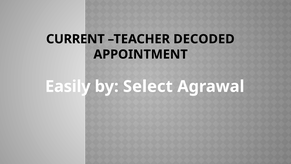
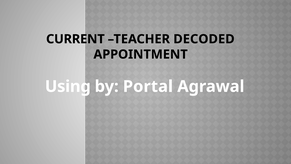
Easily: Easily -> Using (68, 86)
Select: Select -> Portal (148, 86)
